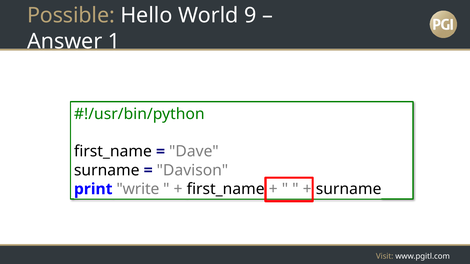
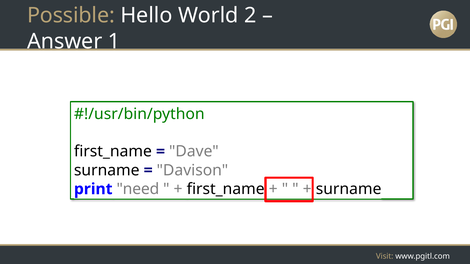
9: 9 -> 2 (250, 15)
write: write -> need (138, 189)
